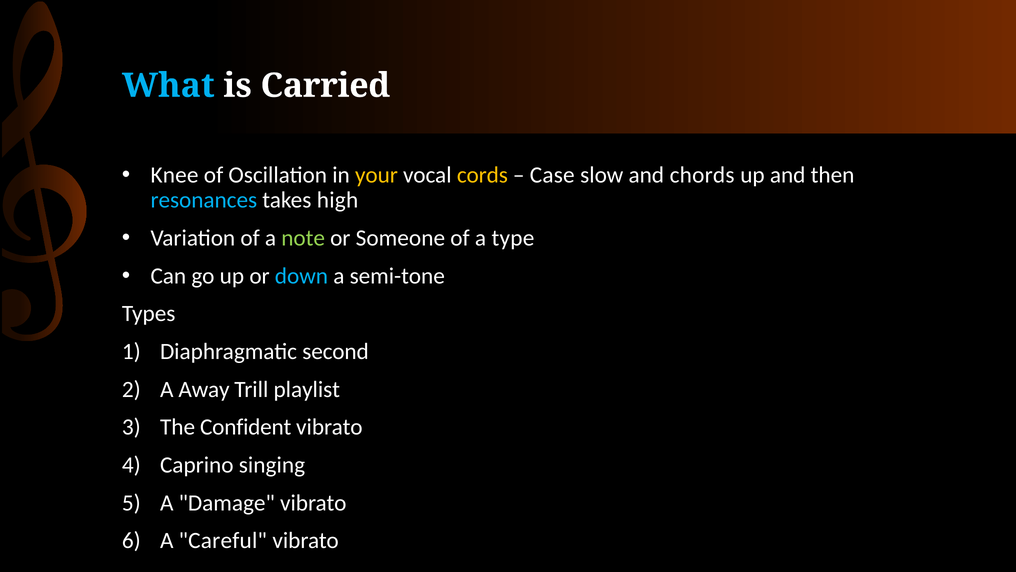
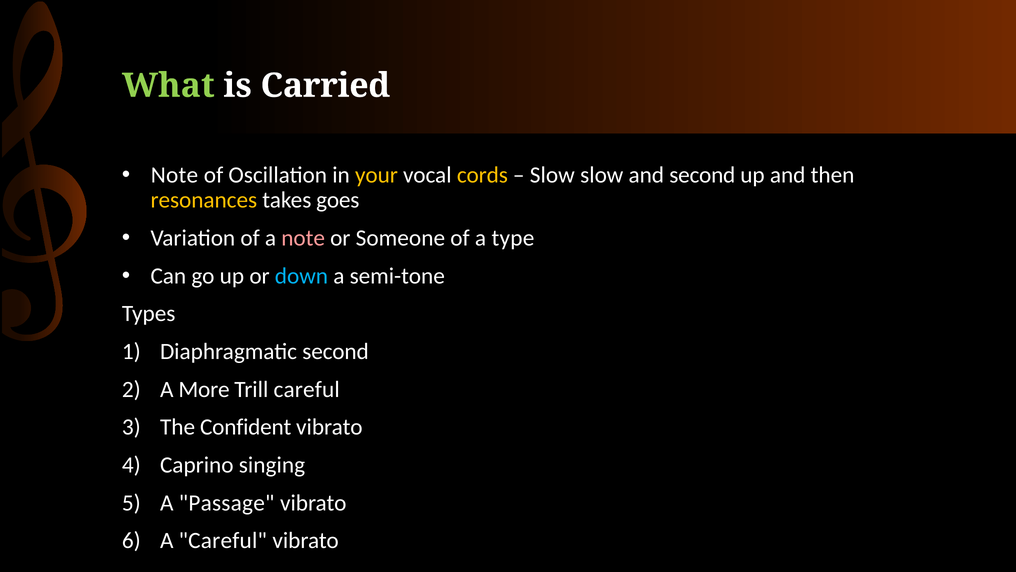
What colour: light blue -> light green (168, 86)
Knee: Knee -> Note (174, 175)
Case: Case -> Slow (552, 175)
and chords: chords -> second (702, 175)
resonances colour: light blue -> yellow (204, 200)
high: high -> goes (338, 200)
note colour: light green -> pink (303, 238)
Away: Away -> More (204, 389)
Trill playlist: playlist -> careful (307, 389)
Damage: Damage -> Passage (227, 502)
